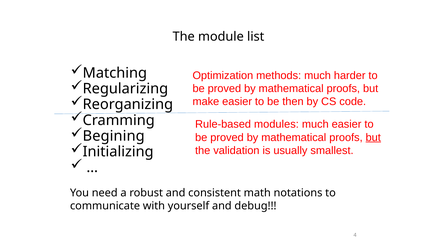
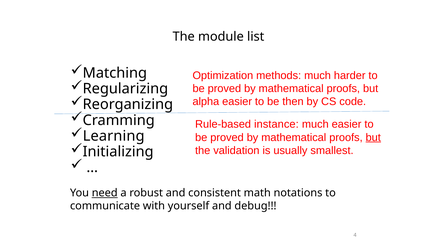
make: make -> alpha (206, 102)
modules: modules -> instance (276, 124)
Begining: Begining -> Learning (114, 136)
need underline: none -> present (105, 193)
